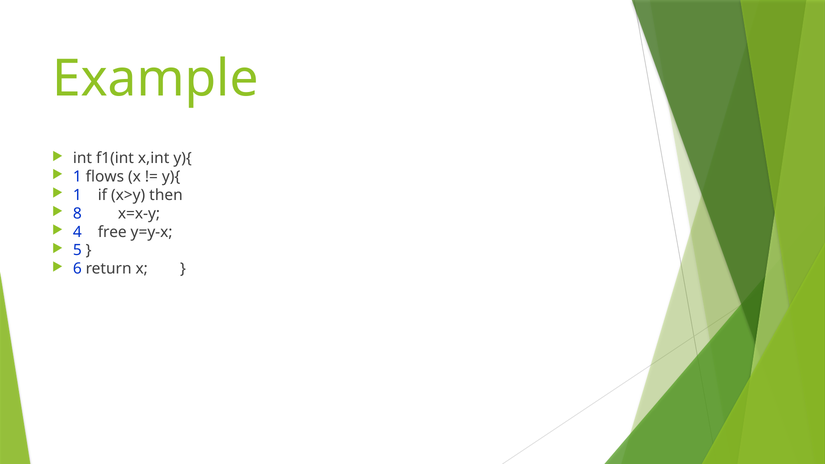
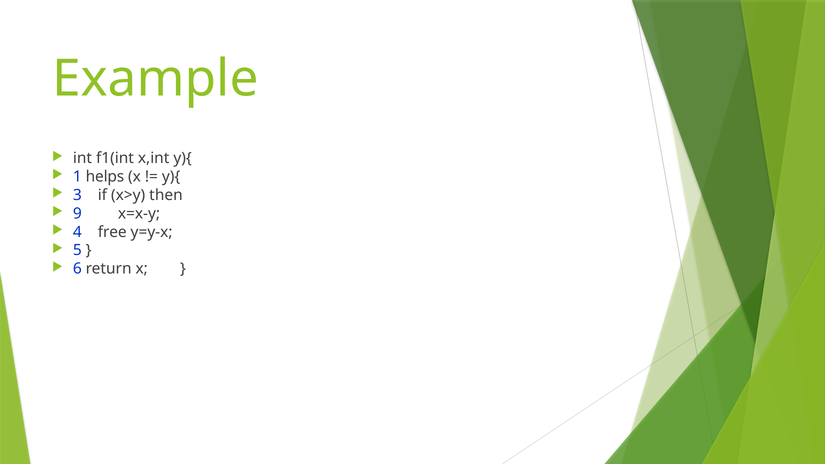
flows: flows -> helps (105, 177)
1: 1 -> 3 (77, 195)
8: 8 -> 9 (77, 214)
